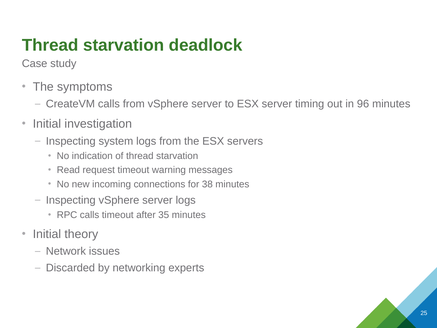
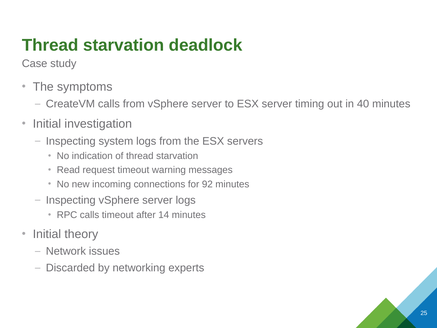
96: 96 -> 40 (363, 104)
38: 38 -> 92 (207, 184)
35: 35 -> 14 (164, 215)
